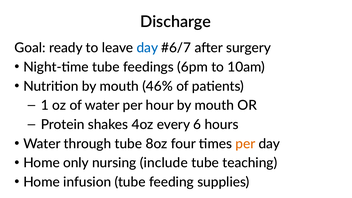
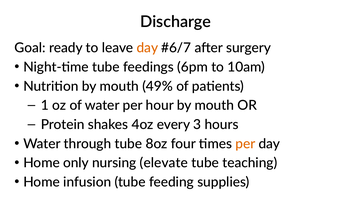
day colour: blue -> orange (147, 48)
46%: 46% -> 49% (158, 86)
6: 6 -> 3 (197, 125)
include: include -> elevate (164, 163)
